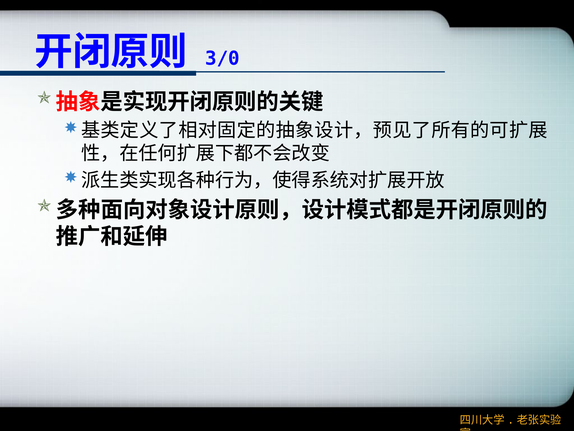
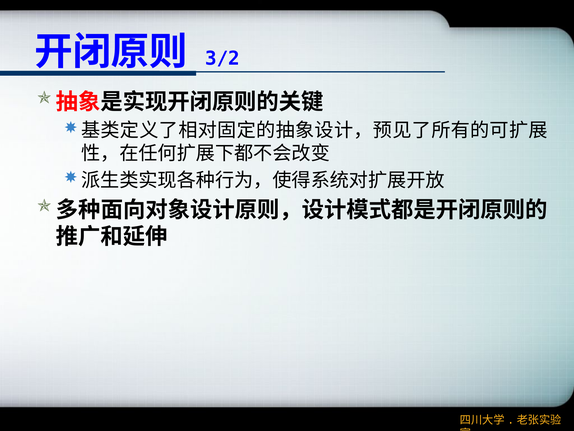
3/0: 3/0 -> 3/2 (223, 58)
